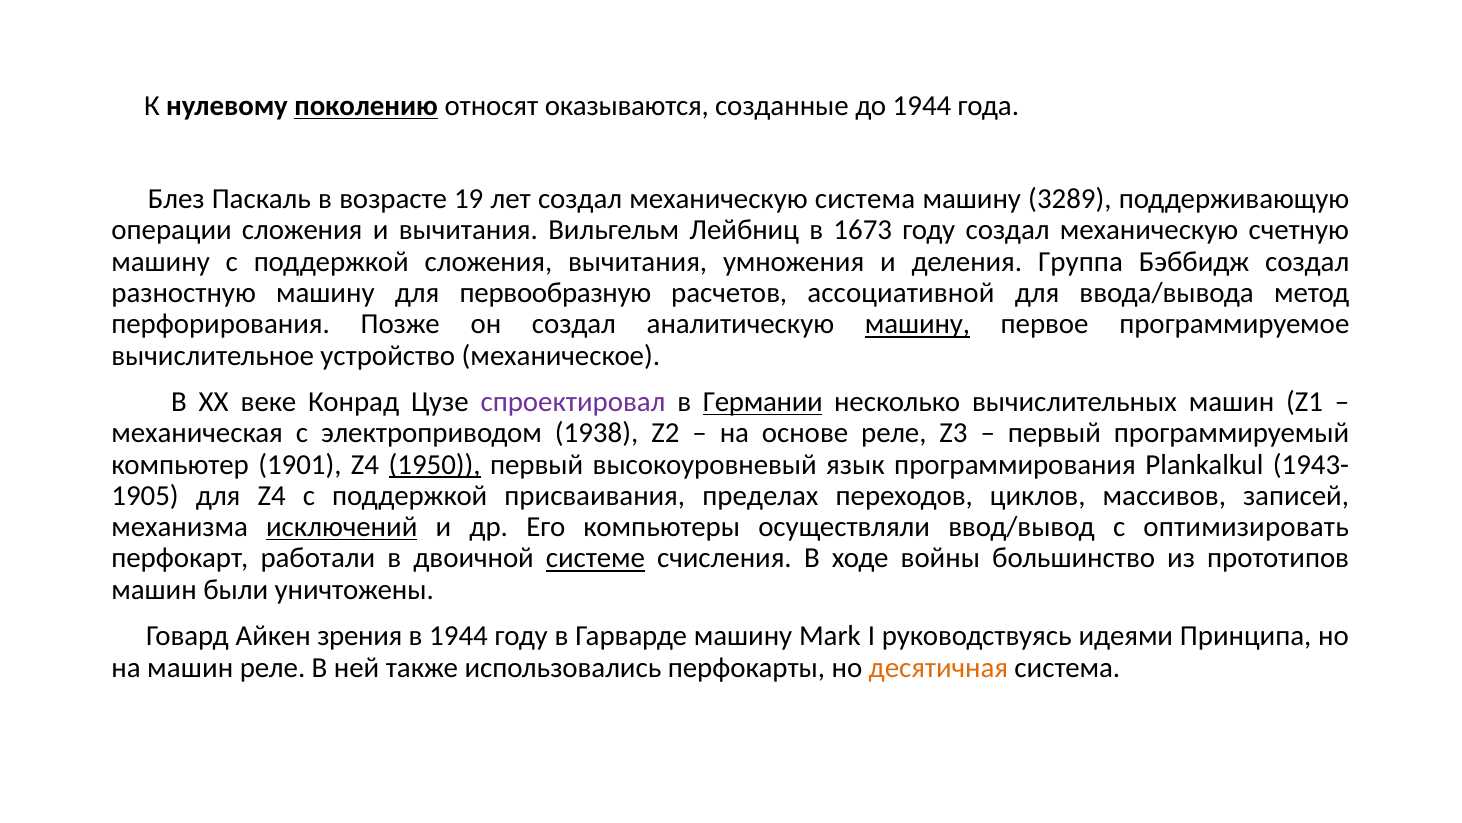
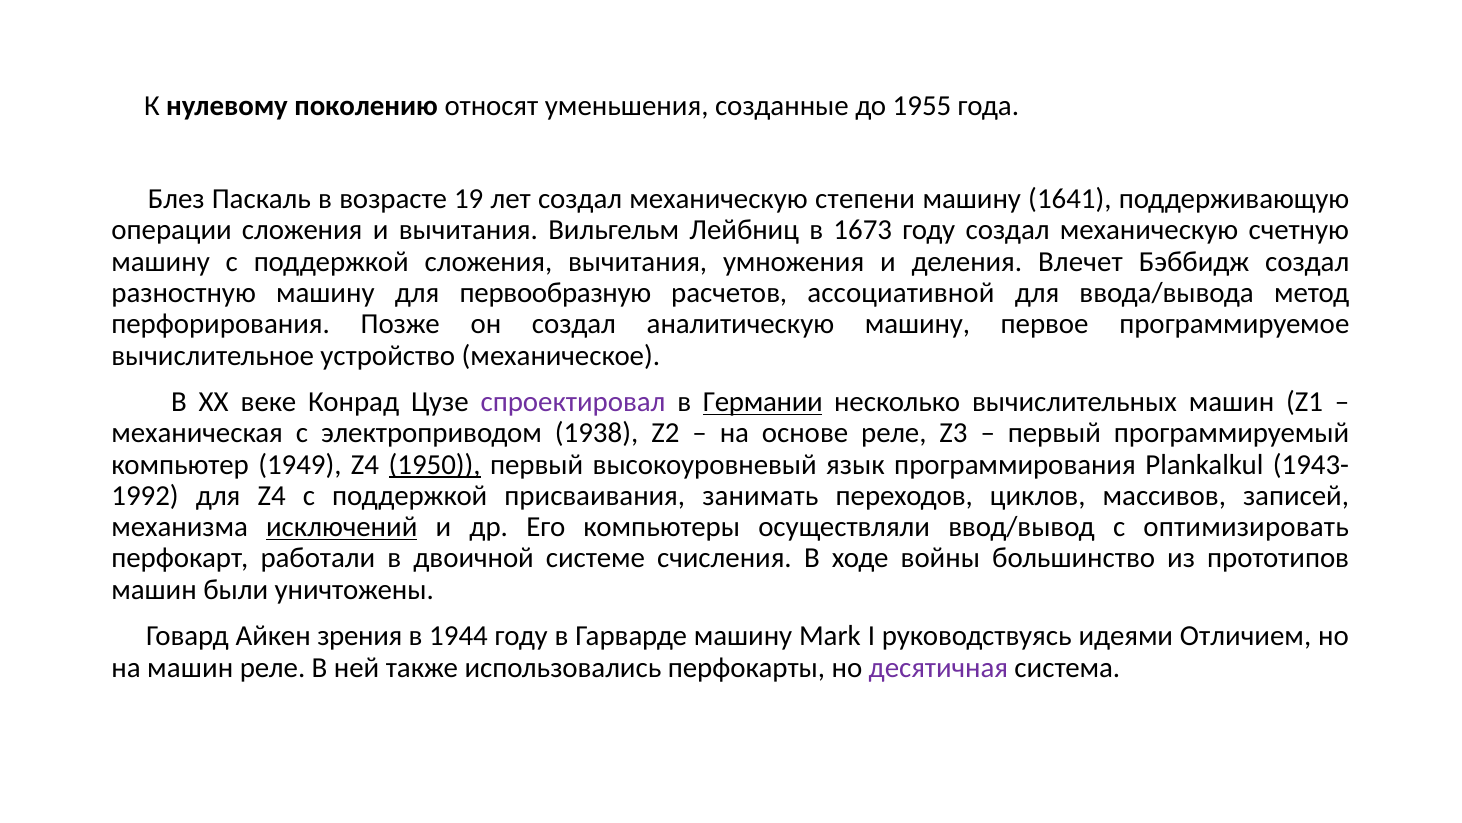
поколению underline: present -> none (366, 106)
оказываются: оказываются -> уменьшения (627, 106)
до 1944: 1944 -> 1955 (922, 106)
механическую система: система -> степени (865, 199)
3289: 3289 -> 1641 (1070, 199)
Группа: Группа -> Влечет (1080, 261)
машину underline: present -> none (918, 324)
1901: 1901 -> 1949 (300, 464)
1905: 1905 -> 1992 (145, 495)
пределах: пределах -> занимать (760, 495)
системе underline: present -> none (596, 558)
Принципа: Принципа -> Отличием (1246, 636)
десятичная colour: orange -> purple (938, 667)
